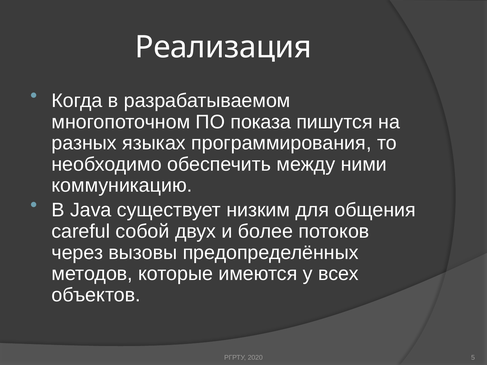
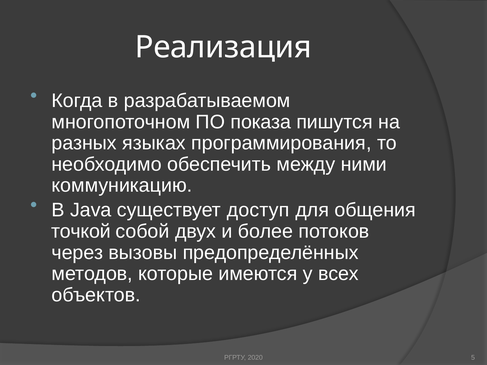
низким: низким -> доступ (258, 210)
careful: careful -> точкой (81, 232)
